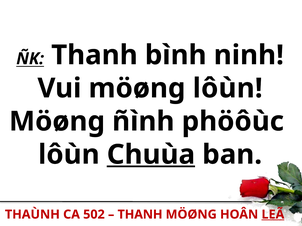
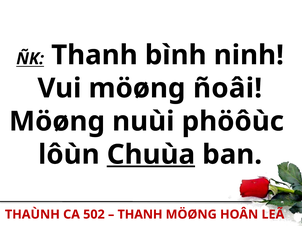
möøng lôùn: lôùn -> ñoâi (228, 88)
ñình: ñình -> nuùi (143, 122)
LEÃ underline: present -> none (273, 215)
